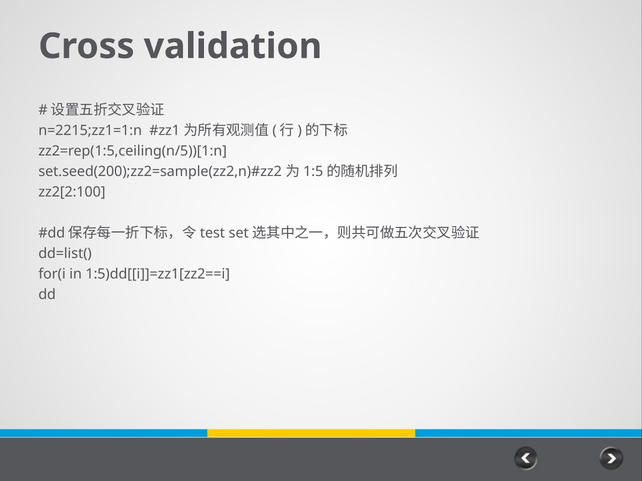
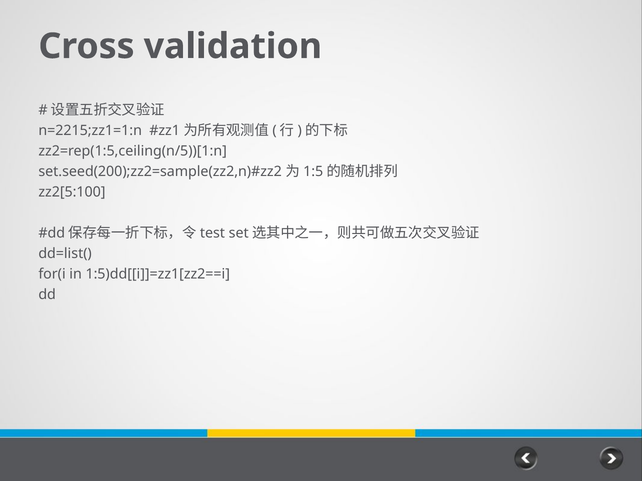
zz2[2:100: zz2[2:100 -> zz2[5:100 (72, 192)
